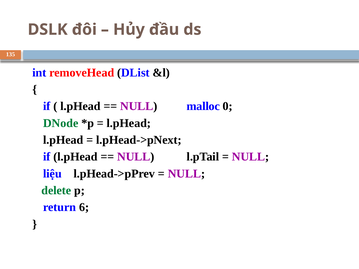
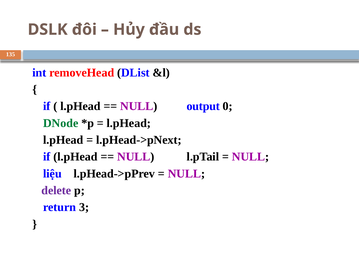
malloc: malloc -> output (203, 106)
delete colour: green -> purple (56, 191)
6: 6 -> 3 (84, 207)
